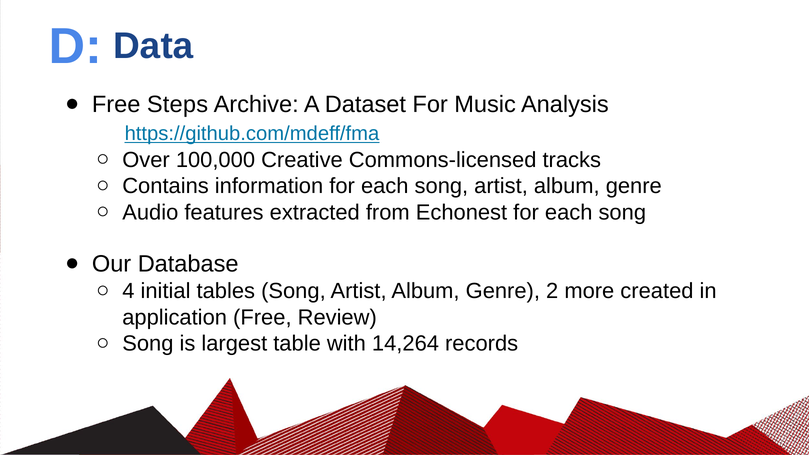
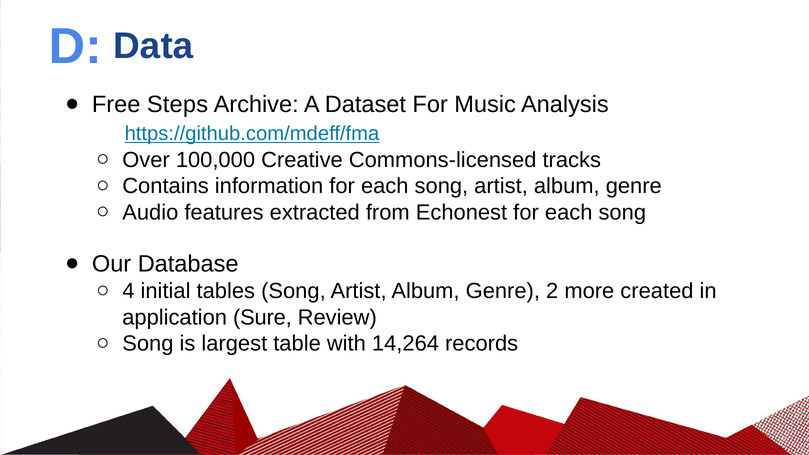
application Free: Free -> Sure (262, 317)
